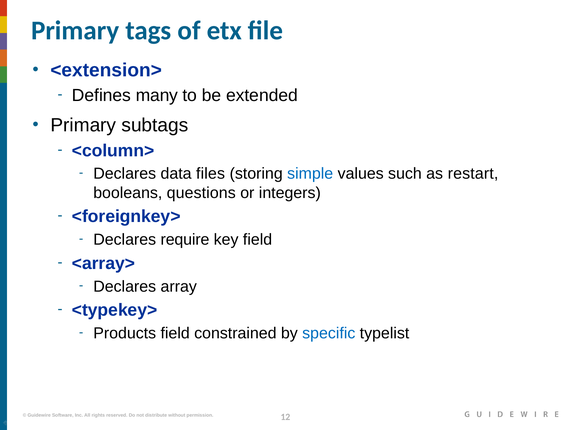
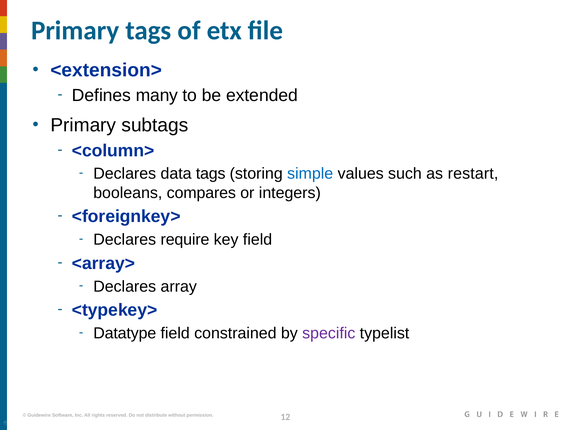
data files: files -> tags (211, 174)
questions: questions -> compares (201, 193)
Products: Products -> Datatype (125, 333)
specific colour: blue -> purple (329, 333)
